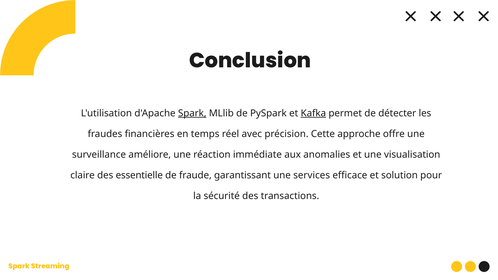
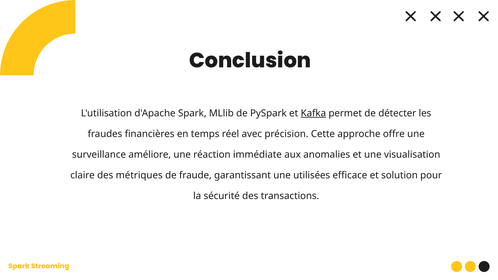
Spark underline: present -> none (192, 113)
essentielle: essentielle -> métriques (139, 175)
services: services -> utilisées (312, 175)
